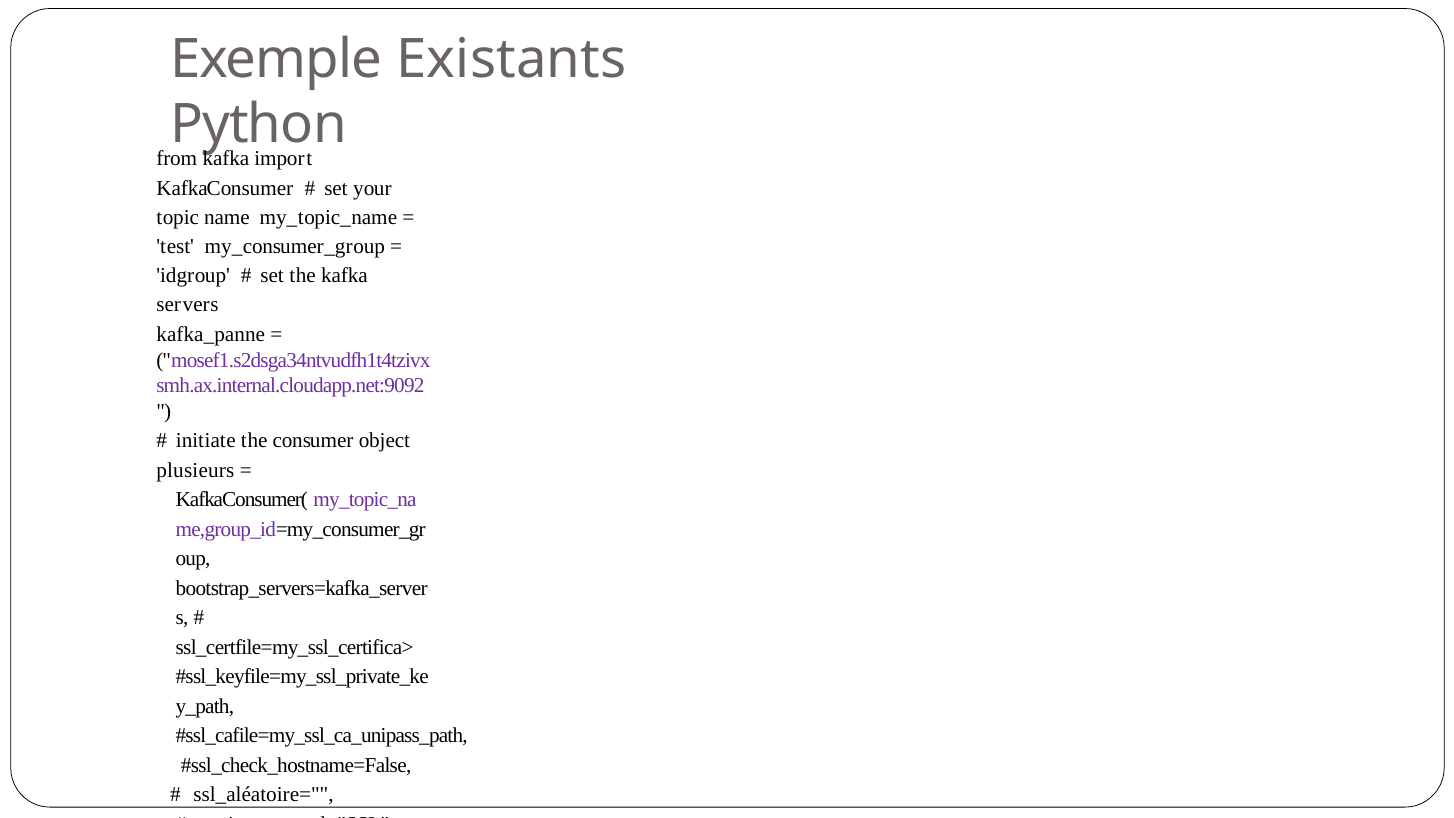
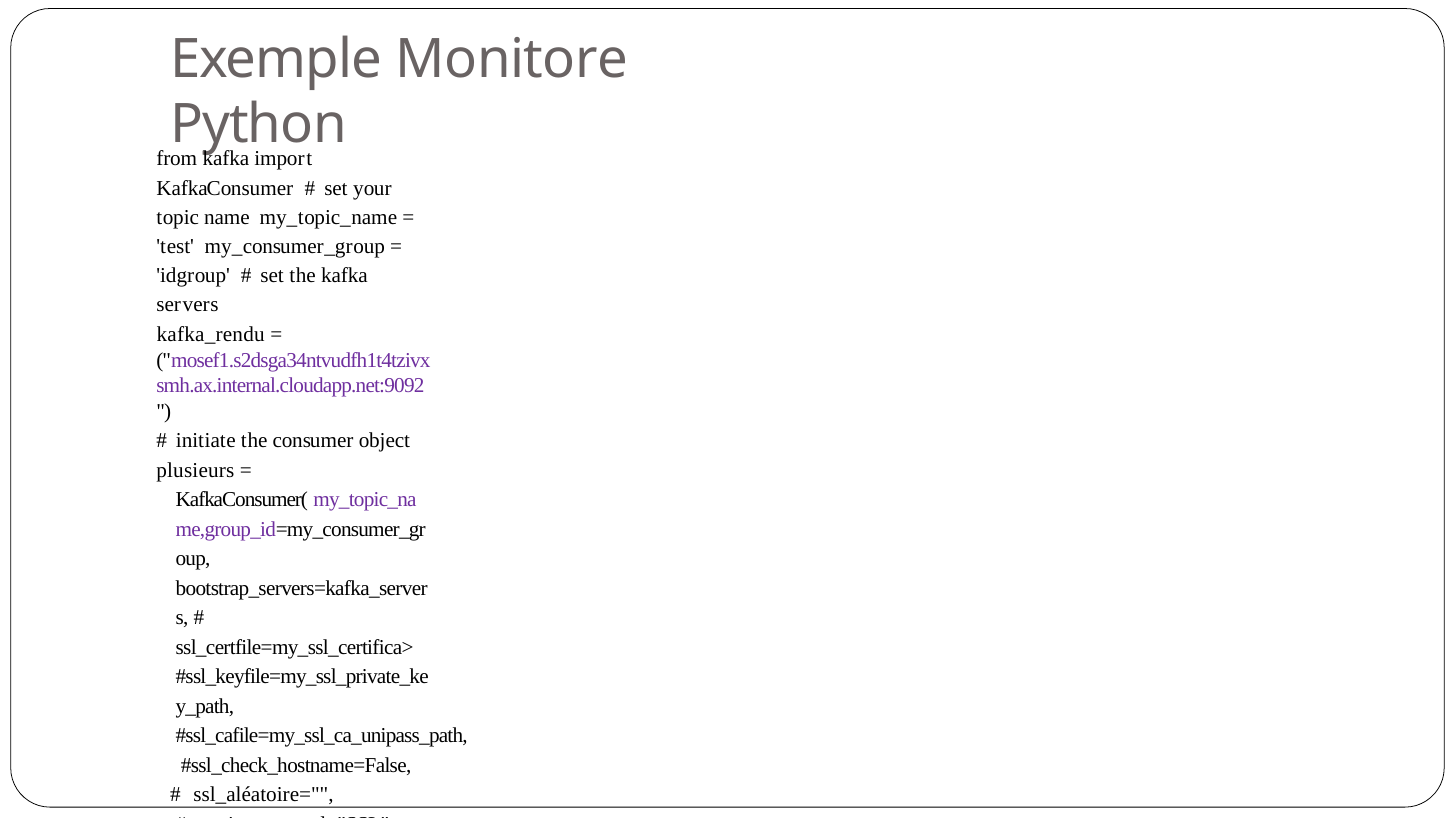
Existants: Existants -> Monitore (512, 59)
kafka_panne: kafka_panne -> kafka_rendu (211, 335)
